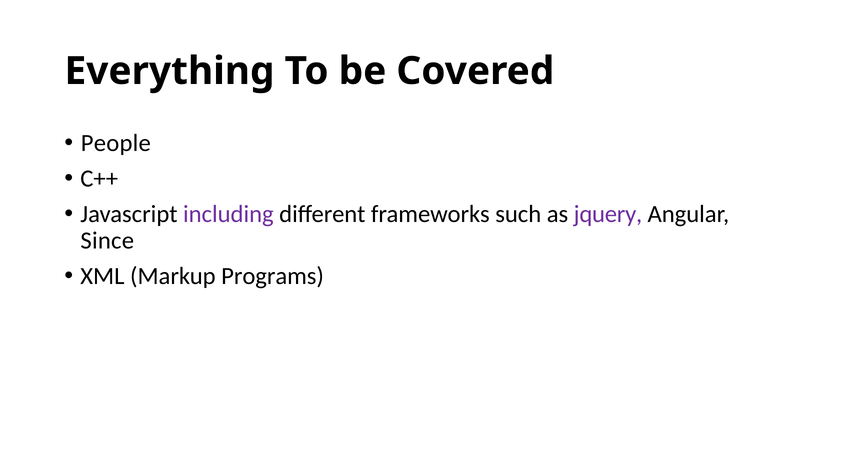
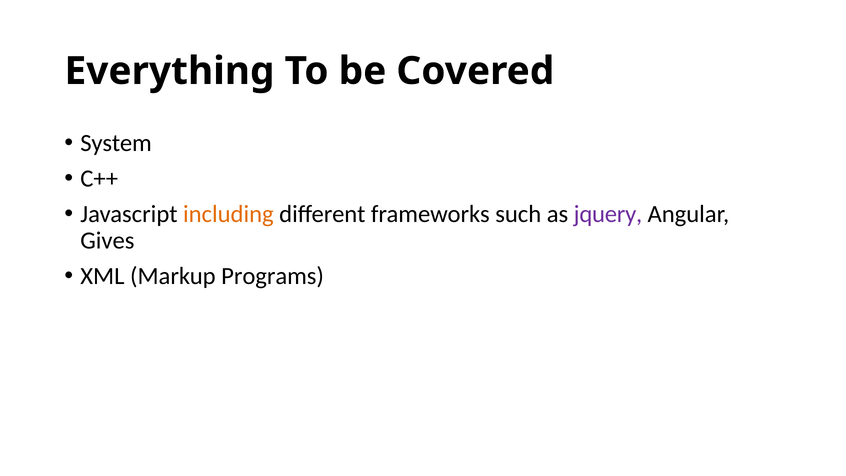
People: People -> System (116, 143)
including colour: purple -> orange (228, 214)
Since: Since -> Gives (107, 241)
